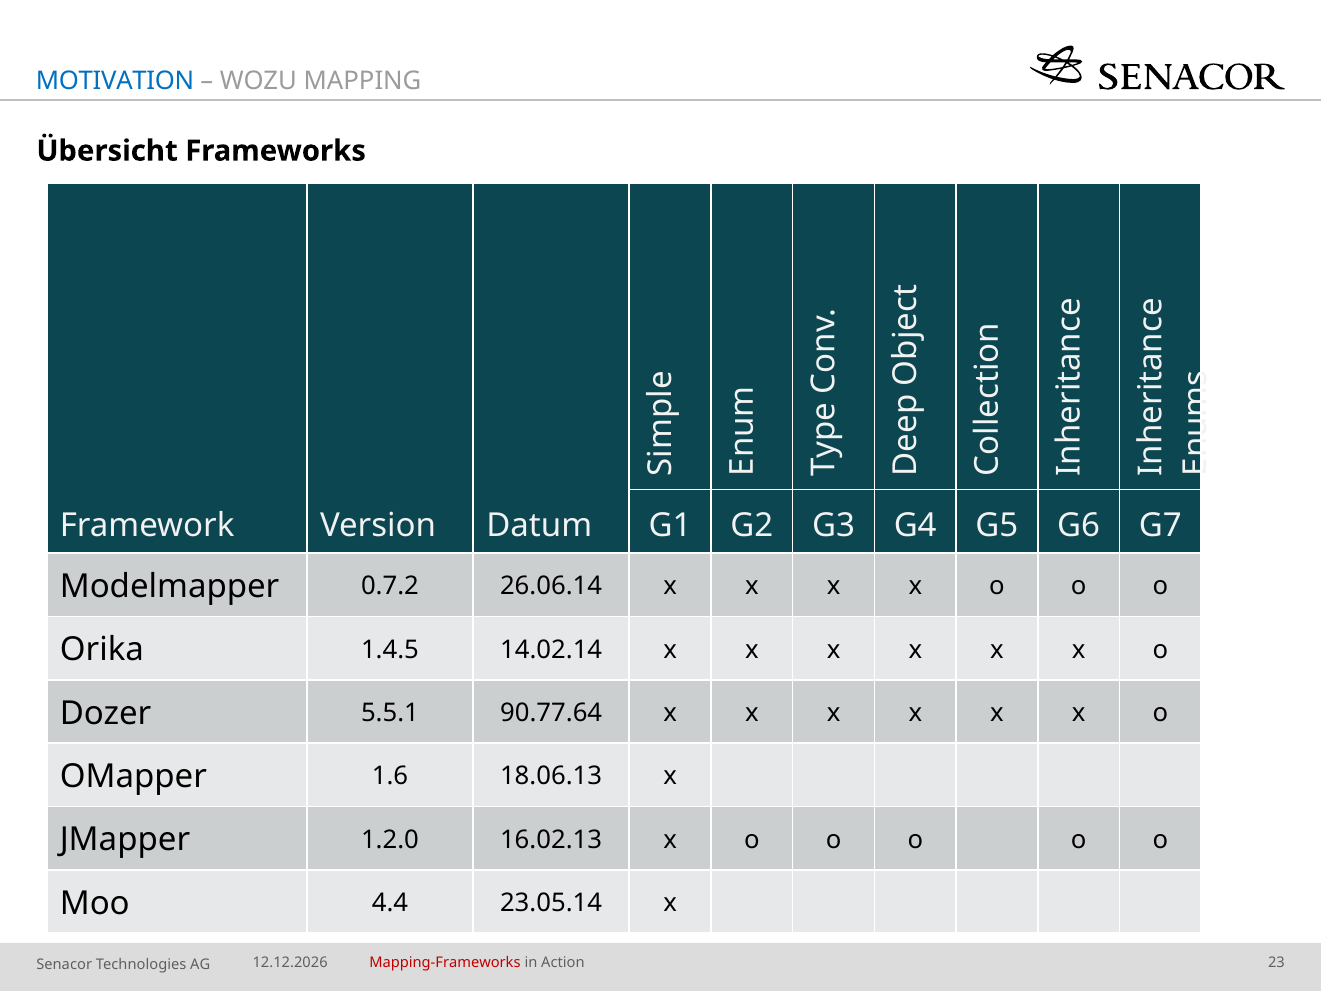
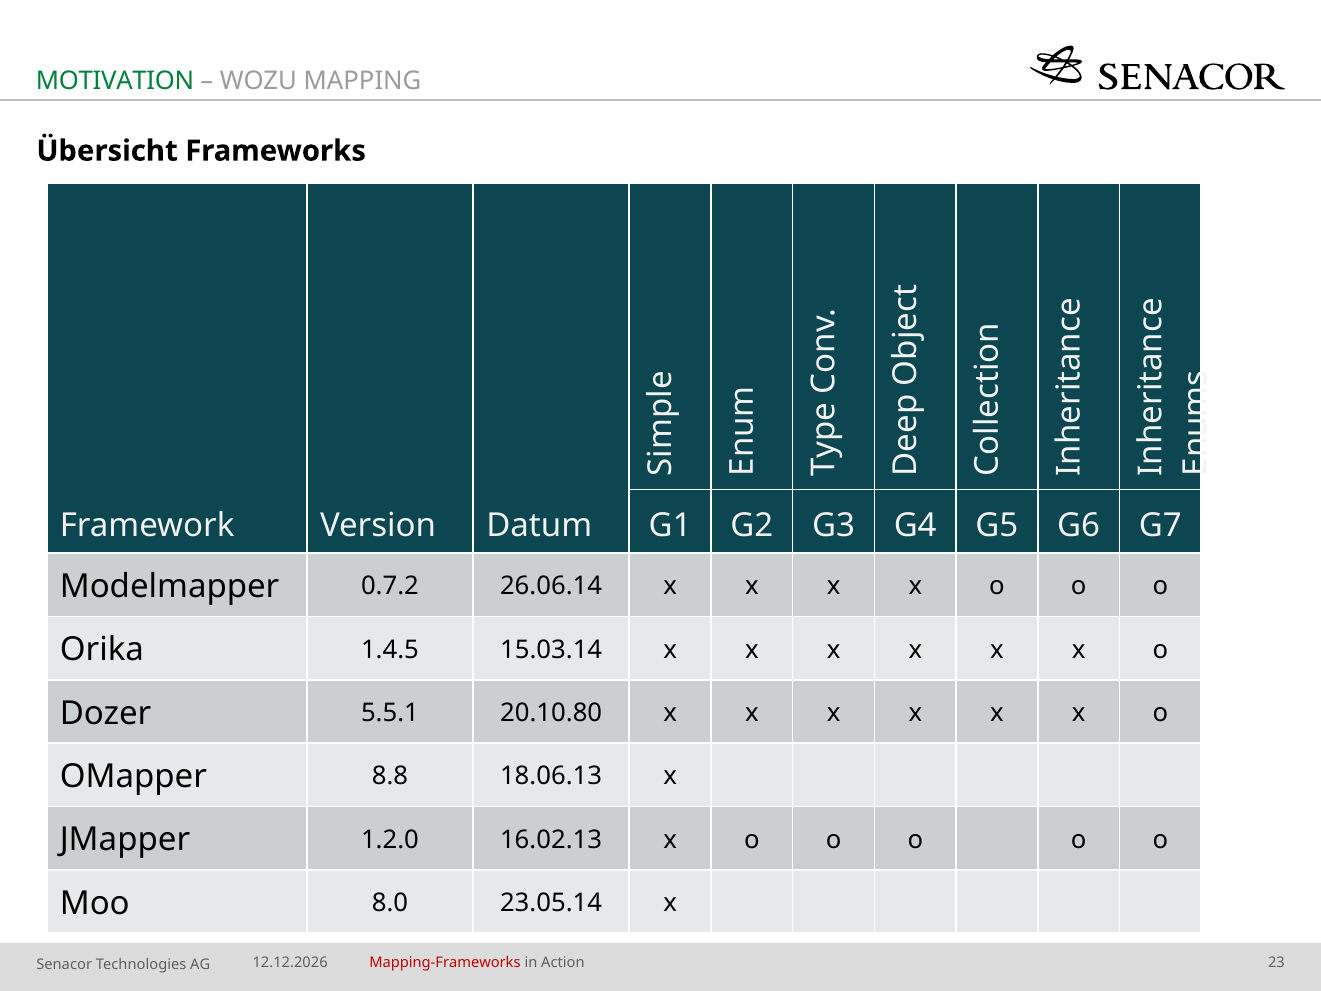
MOTIVATION colour: blue -> green (115, 81)
14.02.14: 14.02.14 -> 15.03.14 (551, 650)
90.77.64: 90.77.64 -> 20.10.80 (551, 713)
1.6: 1.6 -> 8.8 (390, 776)
4.4: 4.4 -> 8.0 (390, 903)
